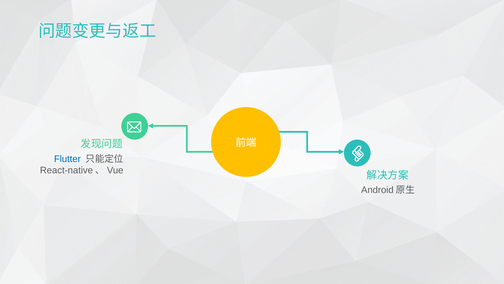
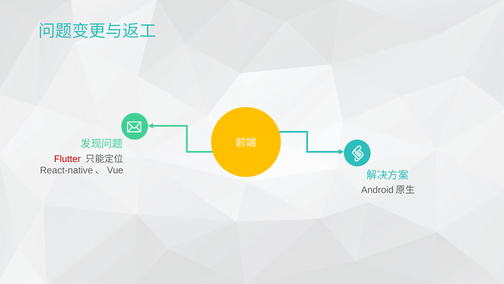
Flutter colour: blue -> red (67, 159)
